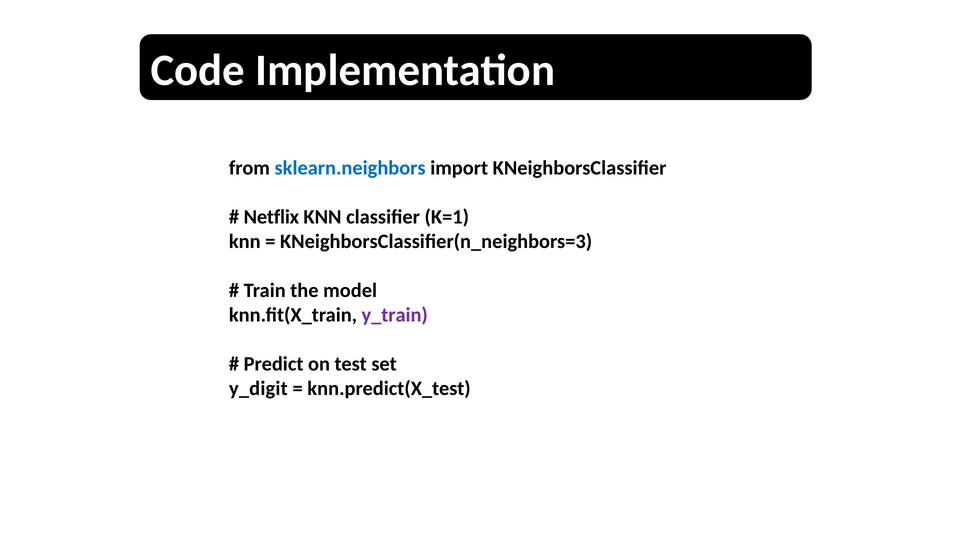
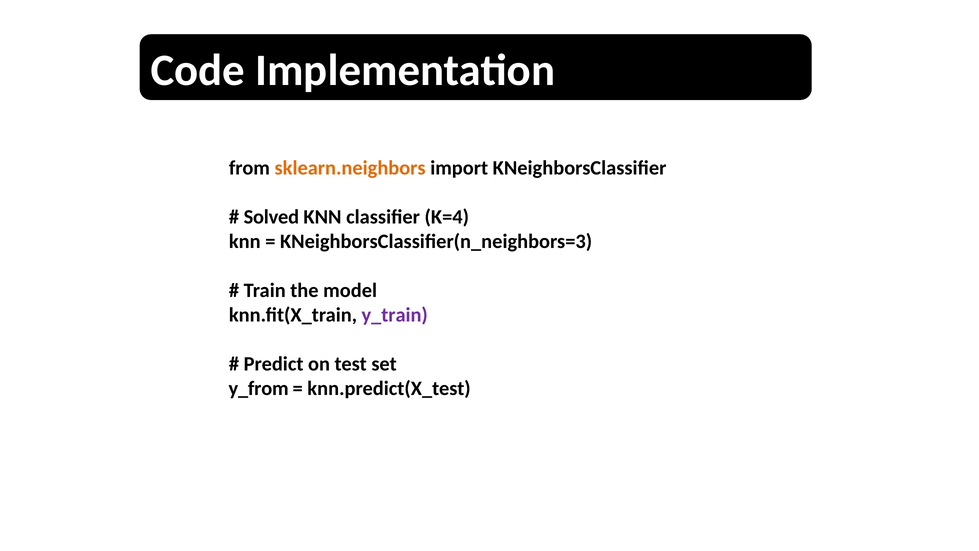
sklearn.neighbors colour: blue -> orange (350, 168)
Netflix: Netflix -> Solved (271, 217)
K=1: K=1 -> K=4 (447, 217)
y_digit: y_digit -> y_from (259, 388)
